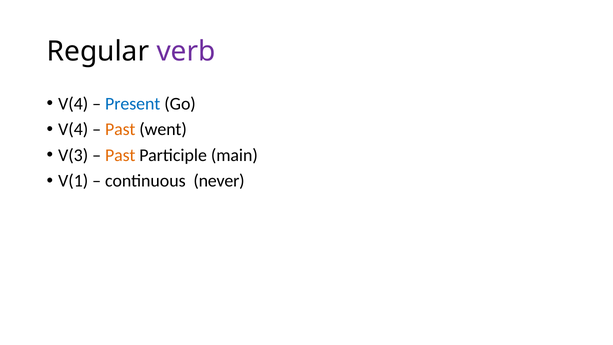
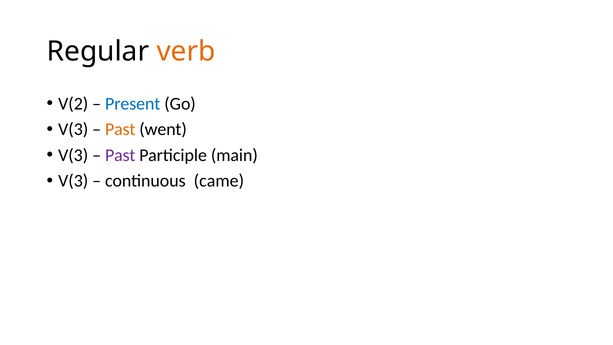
verb colour: purple -> orange (186, 51)
V(4: V(4 -> V(2 (73, 104)
V(4: V(4 -> V(3 (73, 129)
Past colour: orange -> purple (120, 155)
V(1: V(1 -> V(3 (73, 181)
never: never -> came (219, 181)
